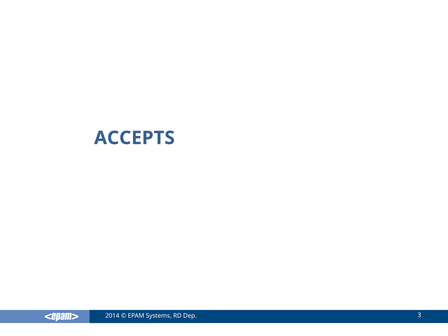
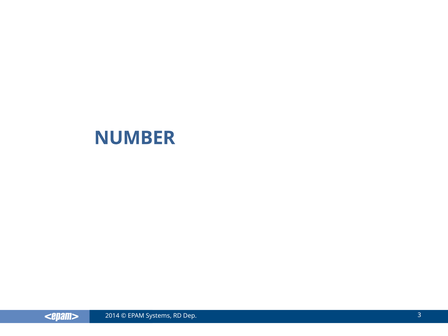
ACCEPTS: ACCEPTS -> NUMBER (135, 138)
